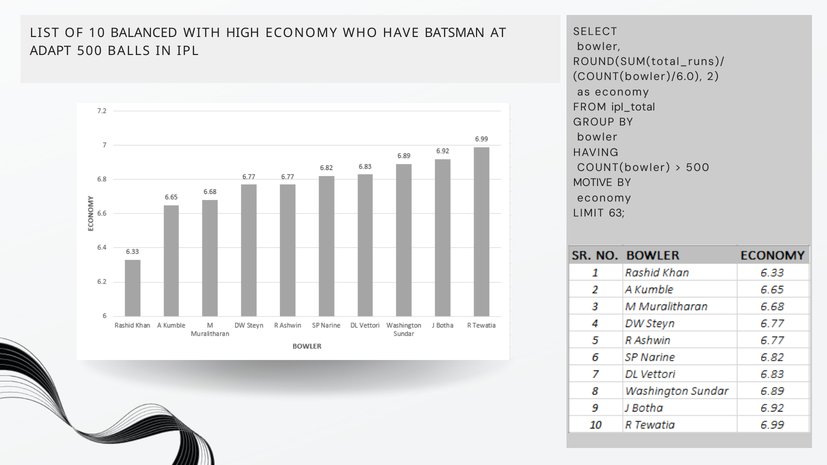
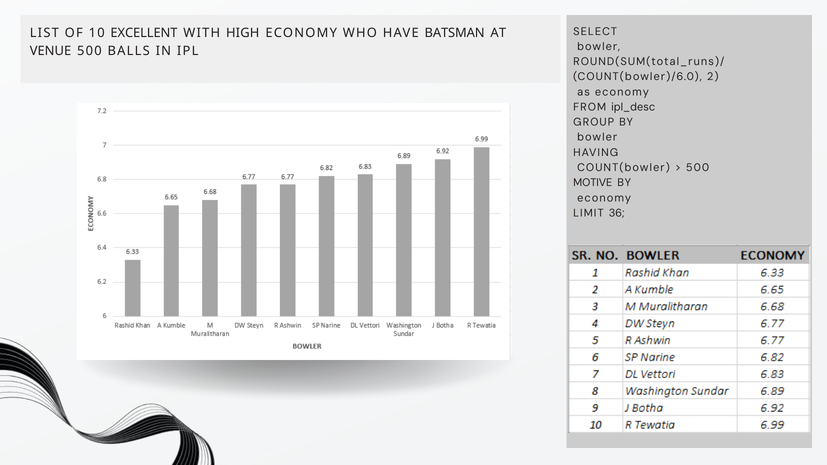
BALANCED: BALANCED -> EXCELLENT (144, 33)
ADAPT: ADAPT -> VENUE (50, 51)
ipl_total: ipl_total -> ipl_desc (633, 107)
63: 63 -> 36 (617, 213)
